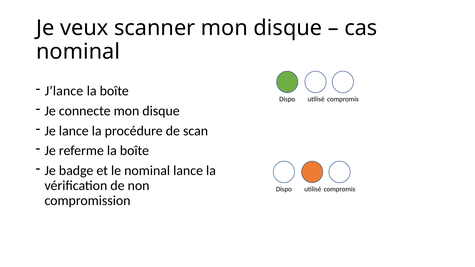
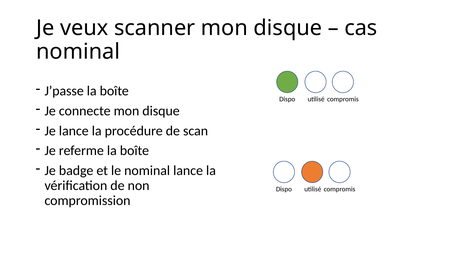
J’lance: J’lance -> J’passe (64, 91)
